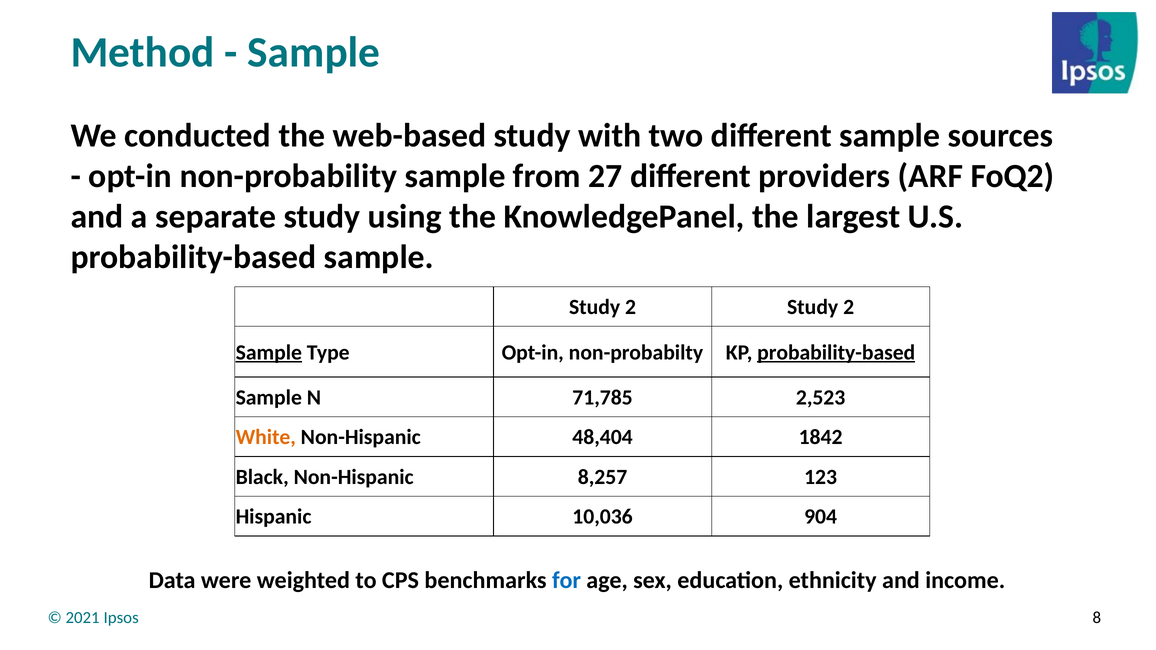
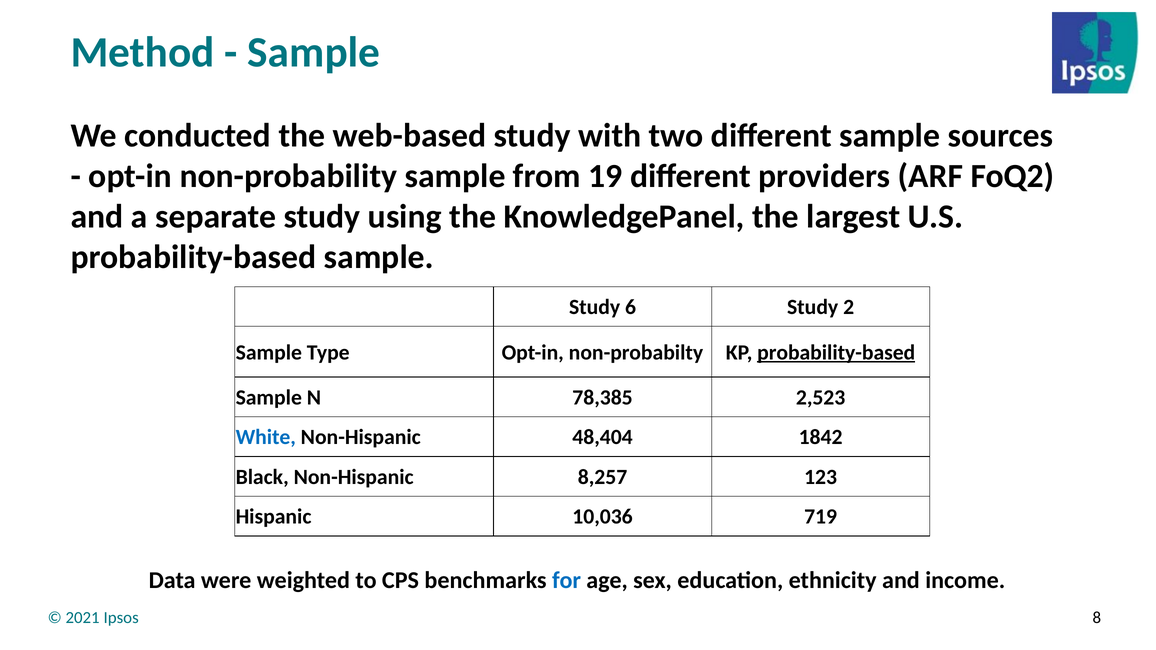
27: 27 -> 19 (605, 176)
2: 2 -> 6 (631, 307)
Sample underline: present -> none (269, 353)
71,785: 71,785 -> 78,385 (603, 398)
White colour: orange -> blue (266, 438)
904: 904 -> 719 (821, 517)
